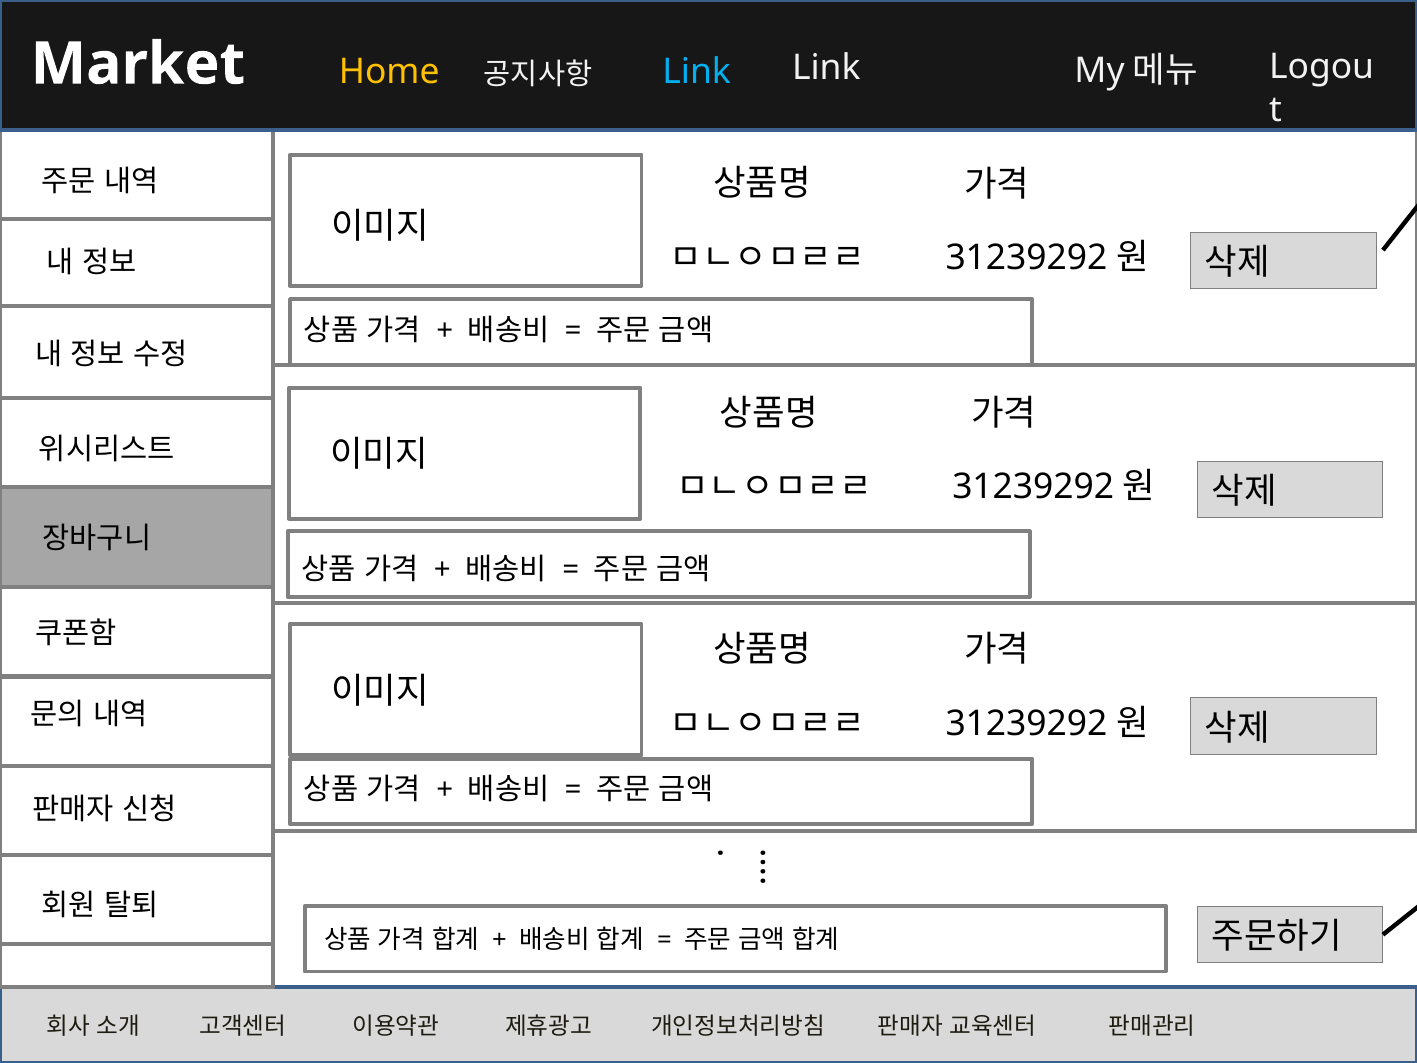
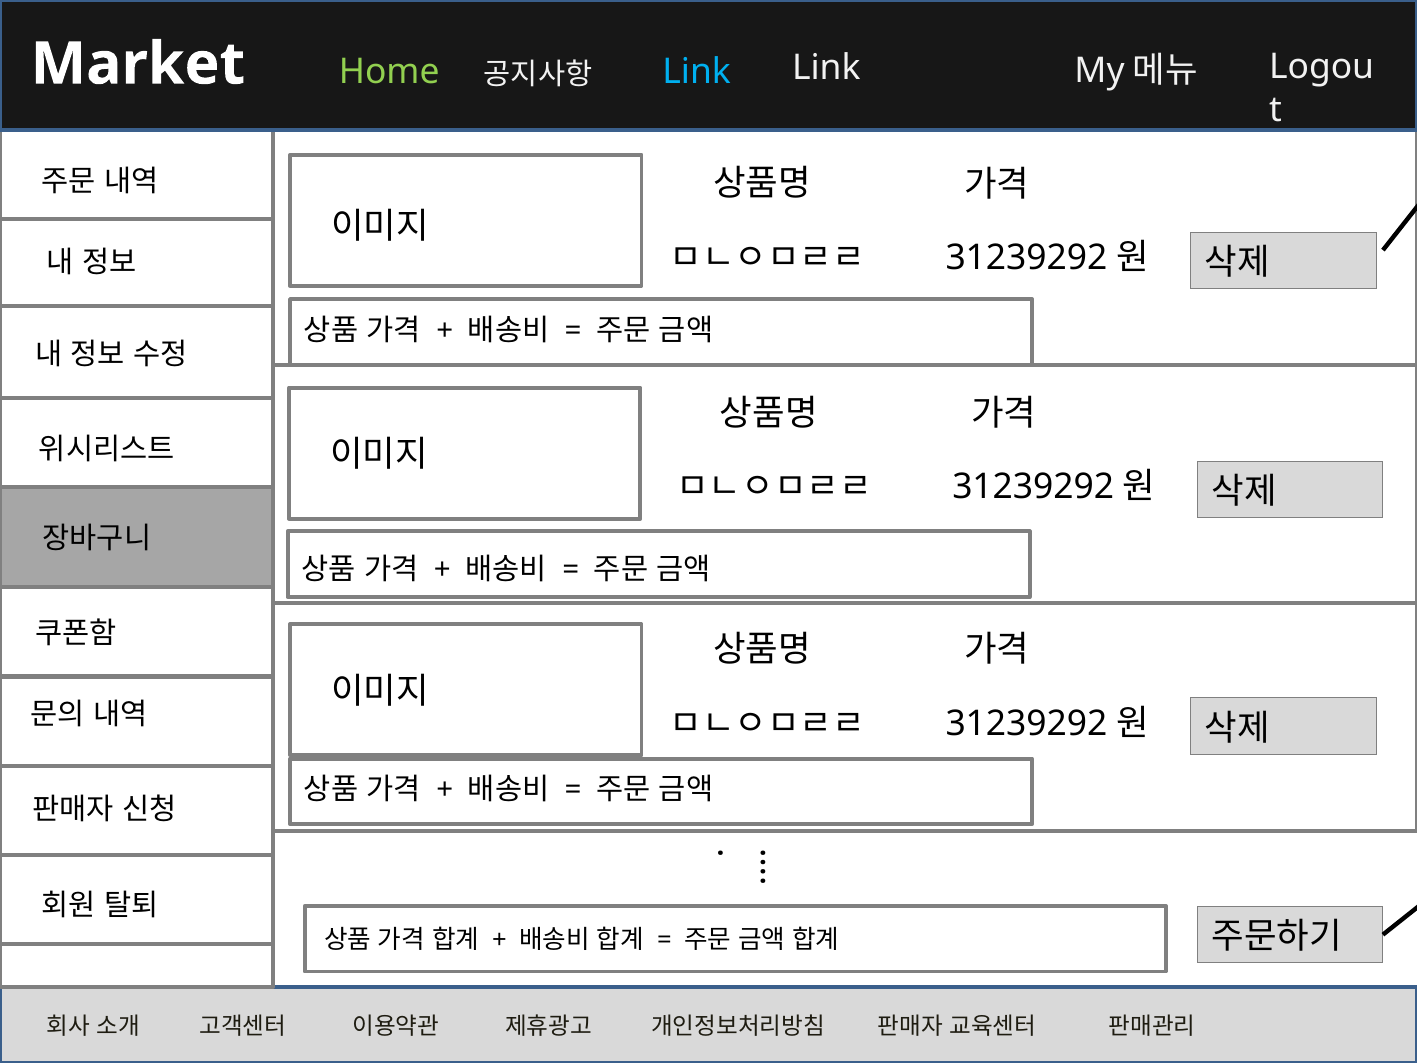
Home colour: yellow -> light green (389, 71)
